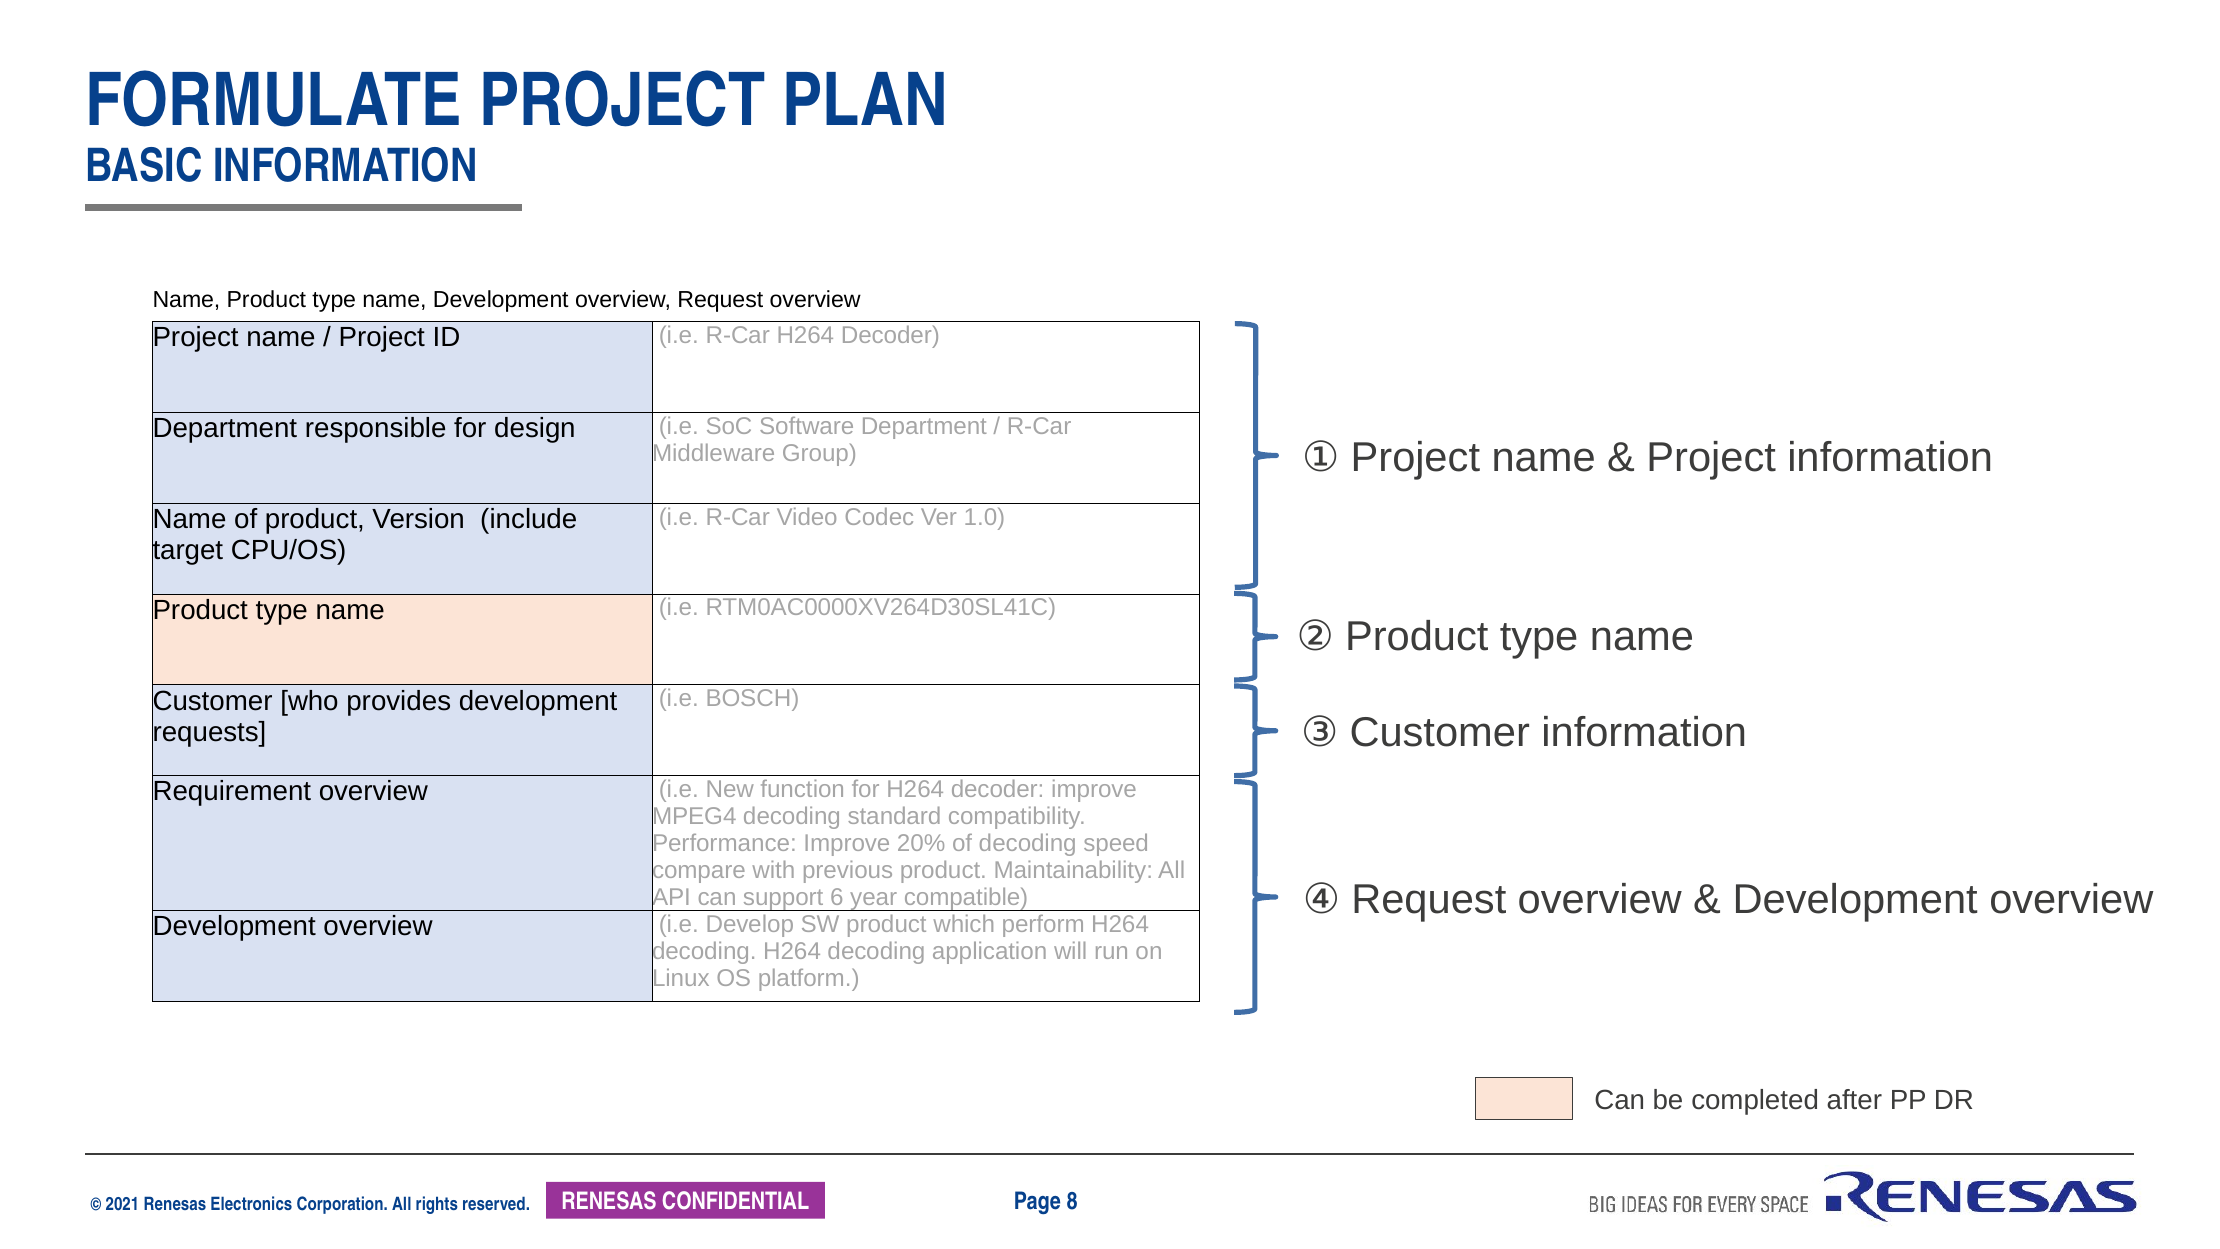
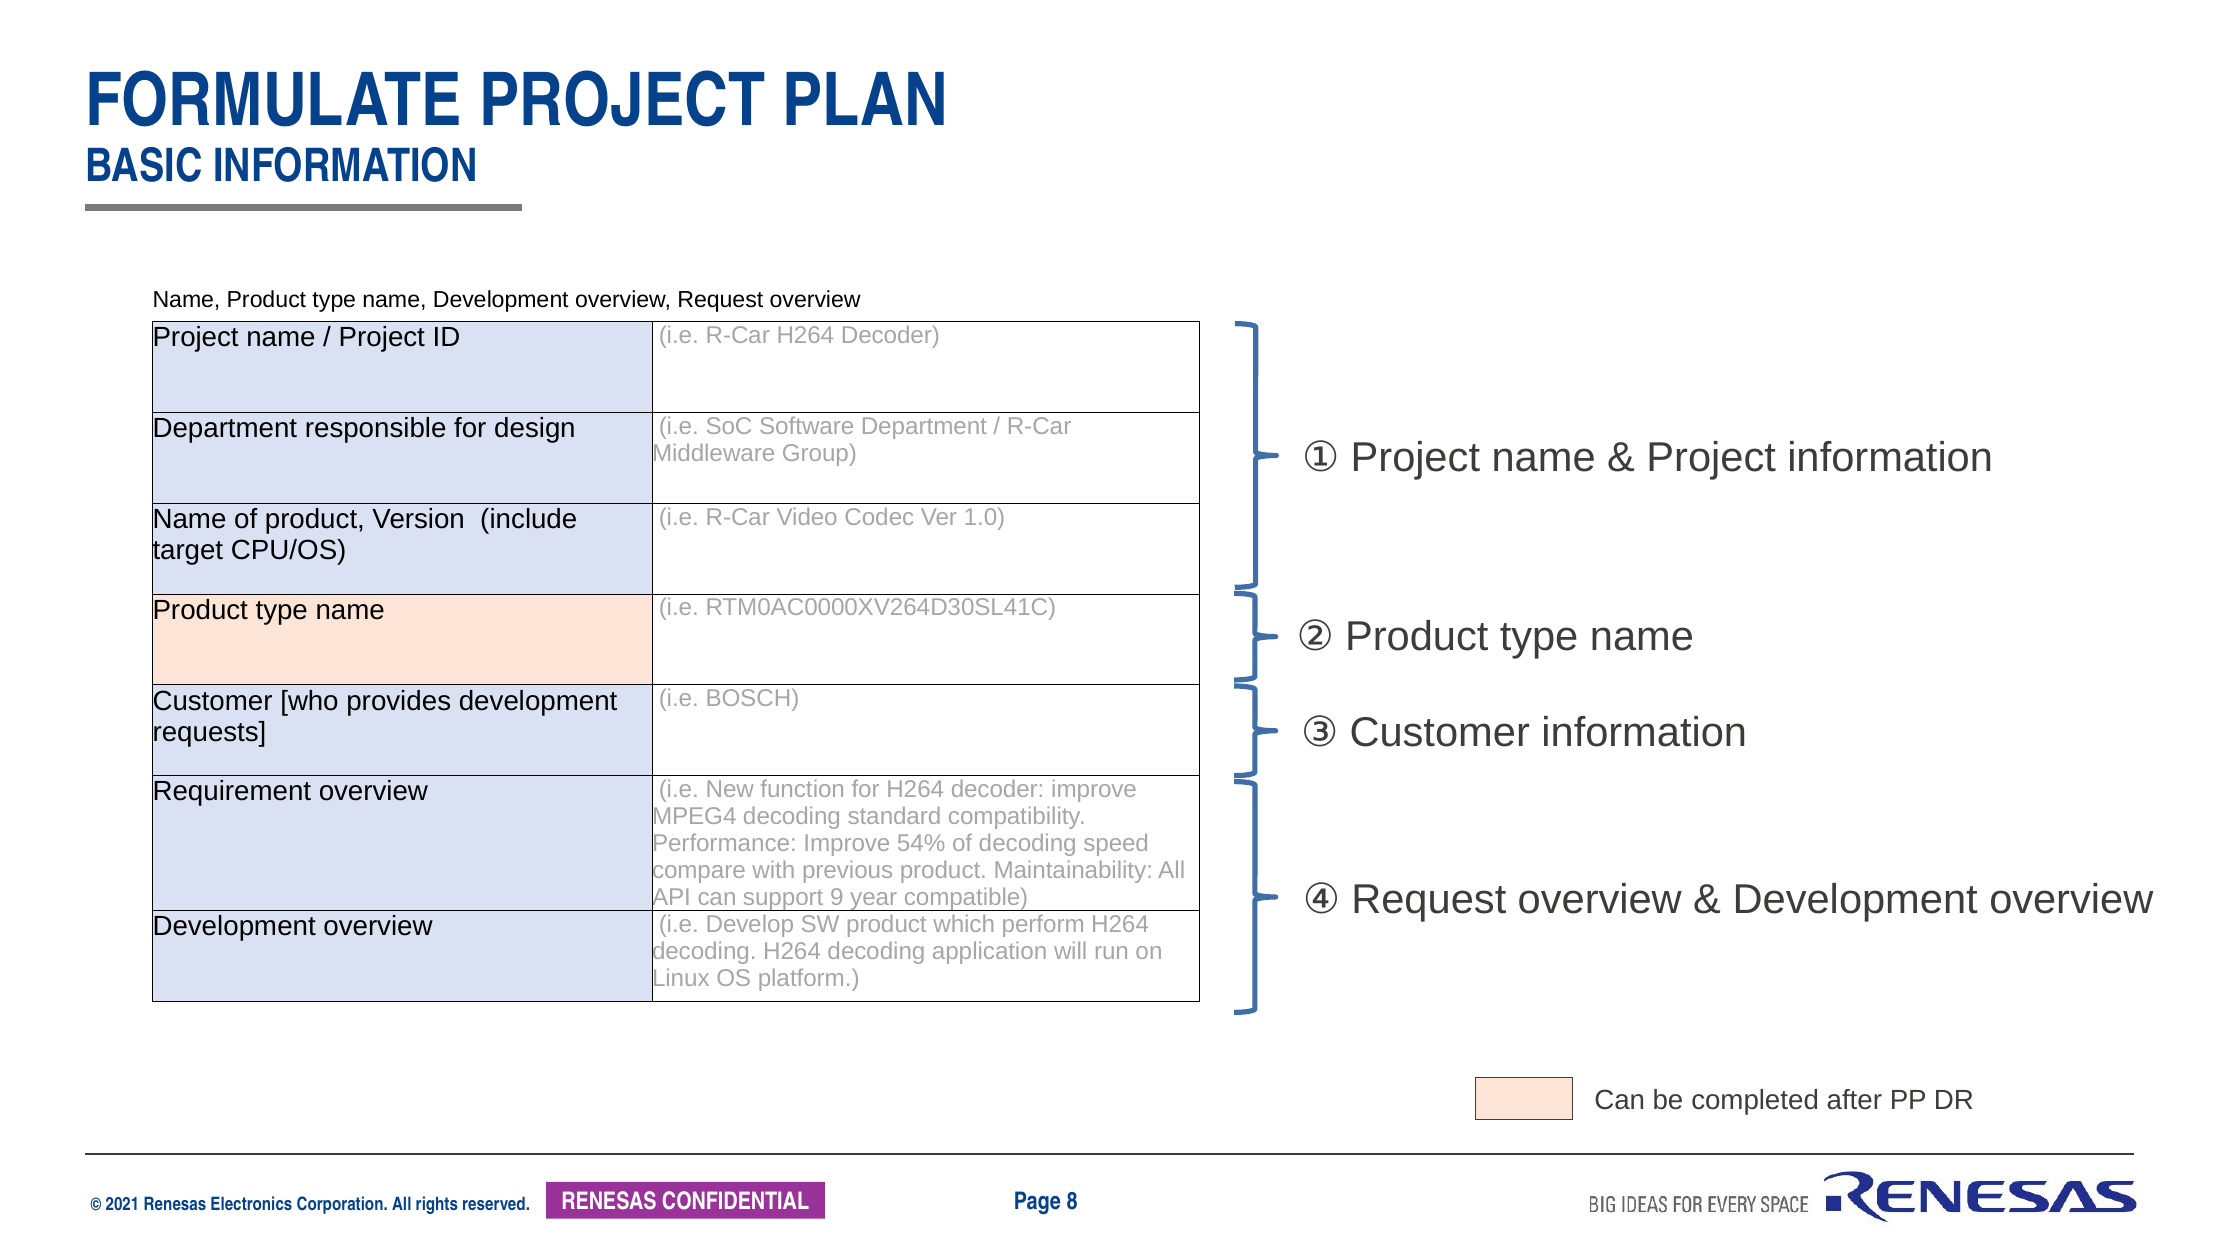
20%: 20% -> 54% (921, 843)
6: 6 -> 9 (837, 897)
